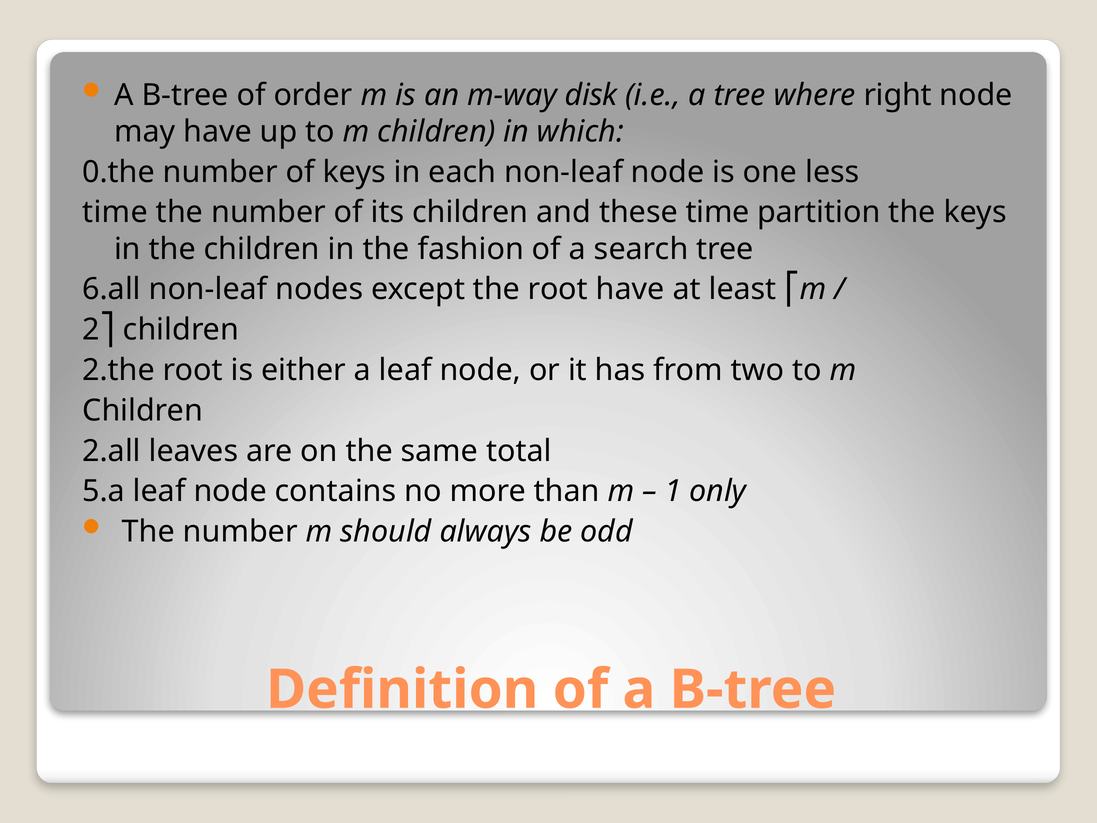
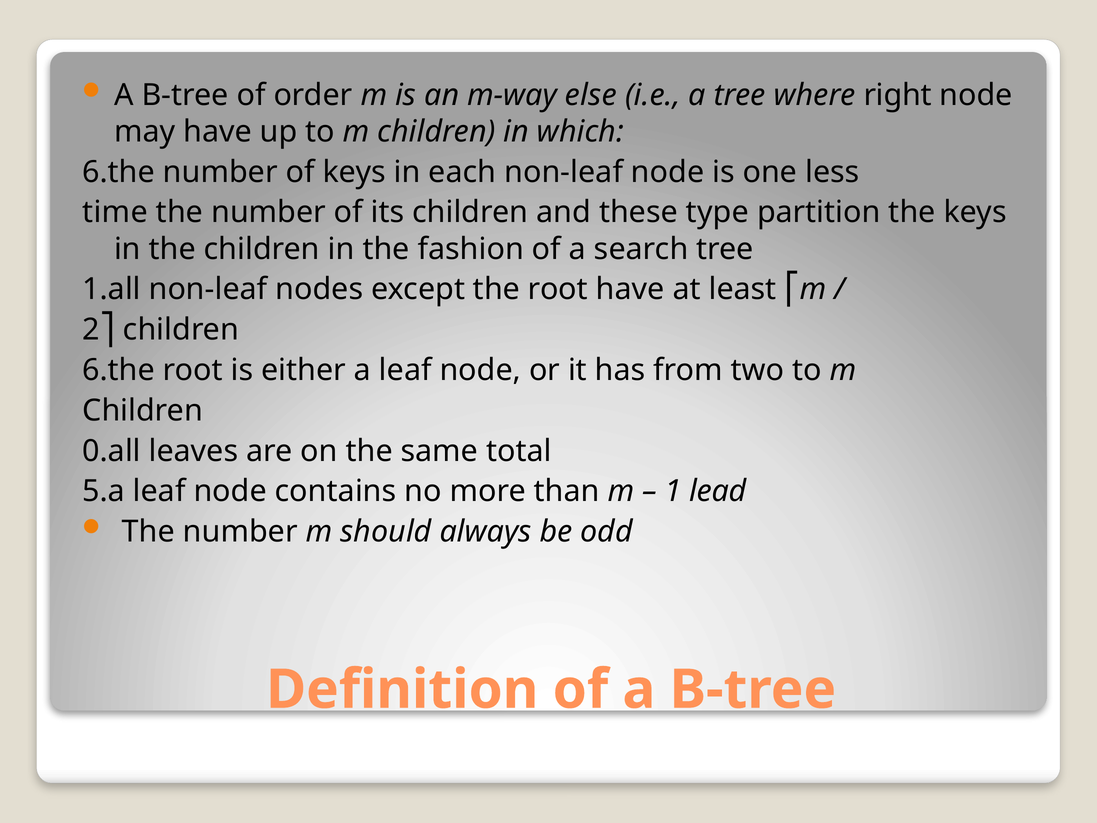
disk: disk -> else (591, 95)
0.the: 0.the -> 6.the (119, 172)
these time: time -> type (717, 212)
6.all: 6.all -> 1.all (112, 289)
2.the: 2.the -> 6.the (119, 370)
2.all: 2.all -> 0.all (112, 451)
only: only -> lead (718, 491)
